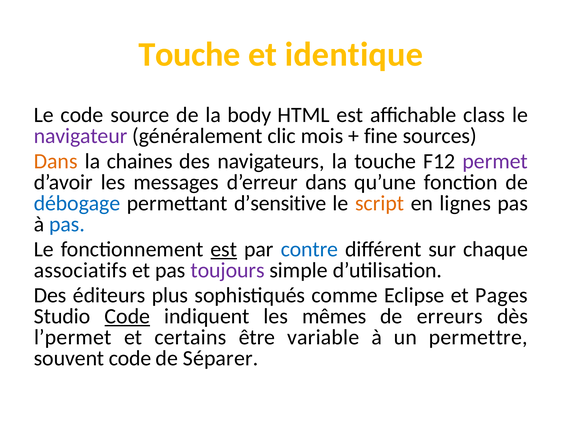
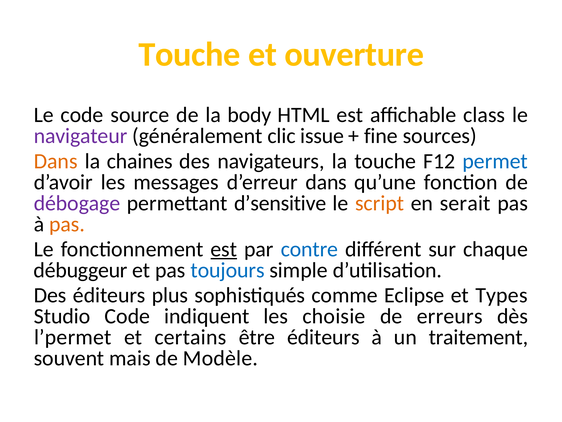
identique: identique -> ouverture (354, 54)
mois: mois -> issue (322, 136)
permet colour: purple -> blue (495, 161)
débogage colour: blue -> purple (77, 203)
lignes: lignes -> serait (465, 203)
pas colour: blue -> orange (67, 224)
associatifs: associatifs -> débuggeur (81, 270)
toujours colour: purple -> blue (228, 270)
Pages: Pages -> Types (501, 295)
Code underline: present -> none (127, 316)
mêmes: mêmes -> choisie (334, 316)
être variable: variable -> éditeurs (323, 337)
permettre: permettre -> traitement (478, 337)
souvent code: code -> mais (130, 358)
Séparer: Séparer -> Modèle (221, 358)
